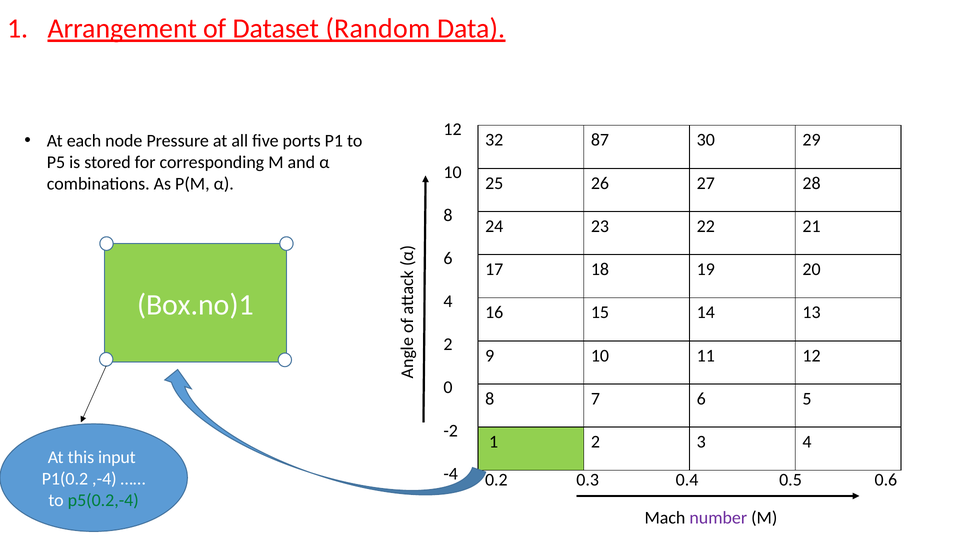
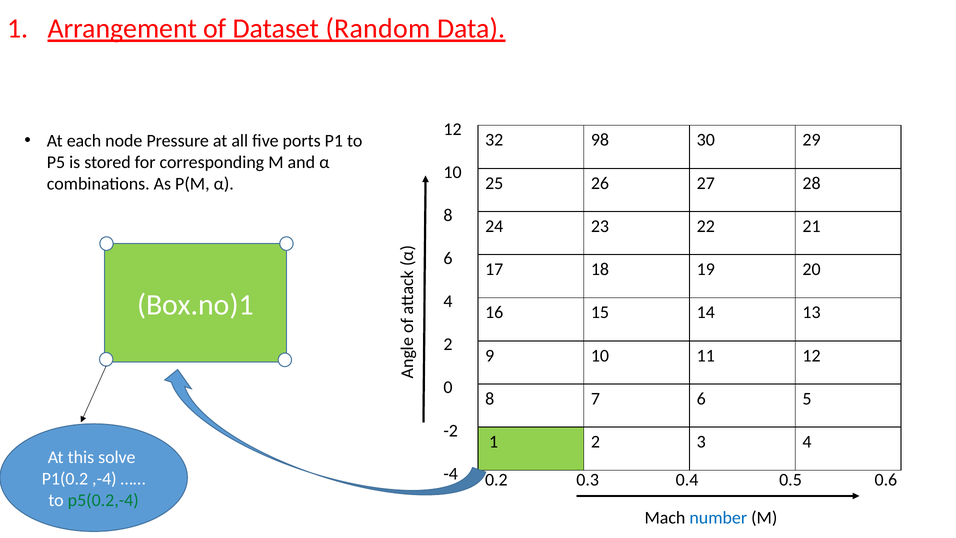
87: 87 -> 98 (600, 140)
input: input -> solve (117, 457)
number colour: purple -> blue (718, 517)
